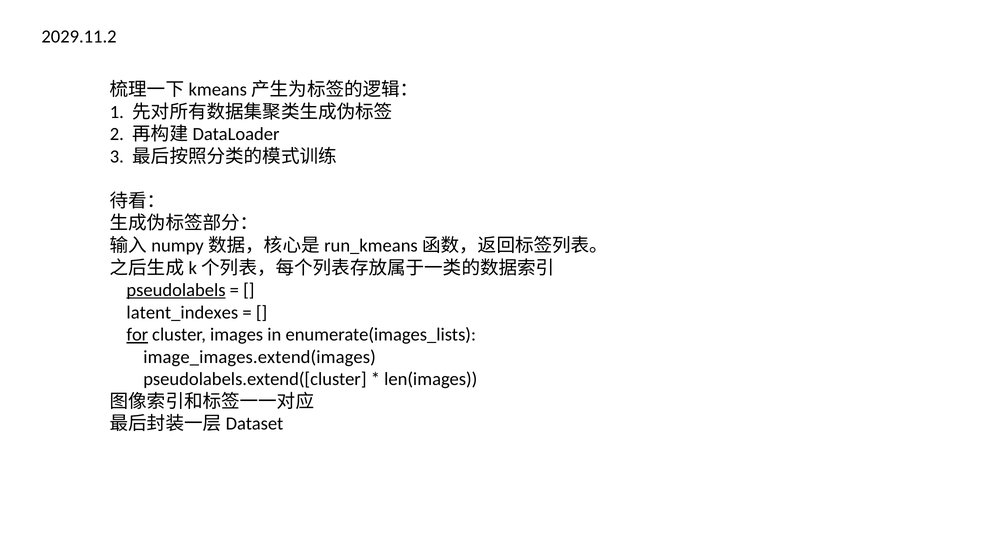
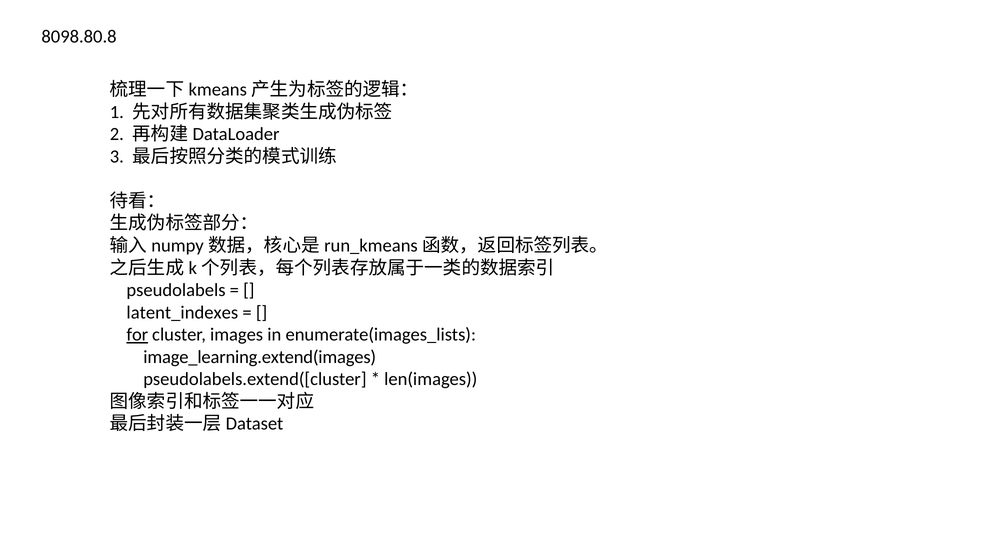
2029.11.2: 2029.11.2 -> 8098.80.8 (79, 37)
pseudolabels underline: present -> none (176, 290)
image_images.extend(images: image_images.extend(images -> image_learning.extend(images (260, 357)
